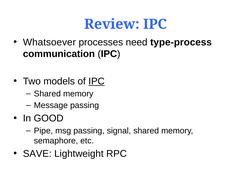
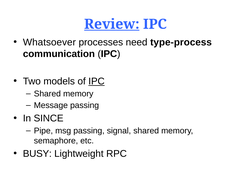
Review underline: none -> present (112, 24)
GOOD: GOOD -> SINCE (49, 118)
SAVE: SAVE -> BUSY (37, 154)
